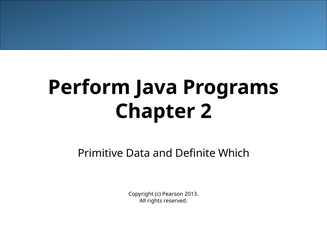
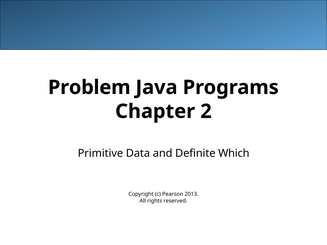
Perform: Perform -> Problem (89, 88)
